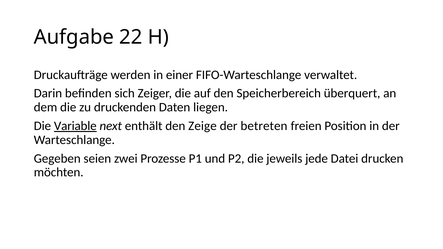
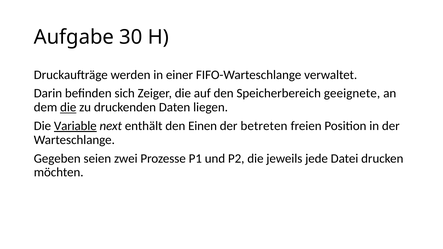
22: 22 -> 30 (131, 37)
überquert: überquert -> geeignete (352, 93)
die underline: none -> present (68, 107)
Zeige: Zeige -> Einen (203, 126)
